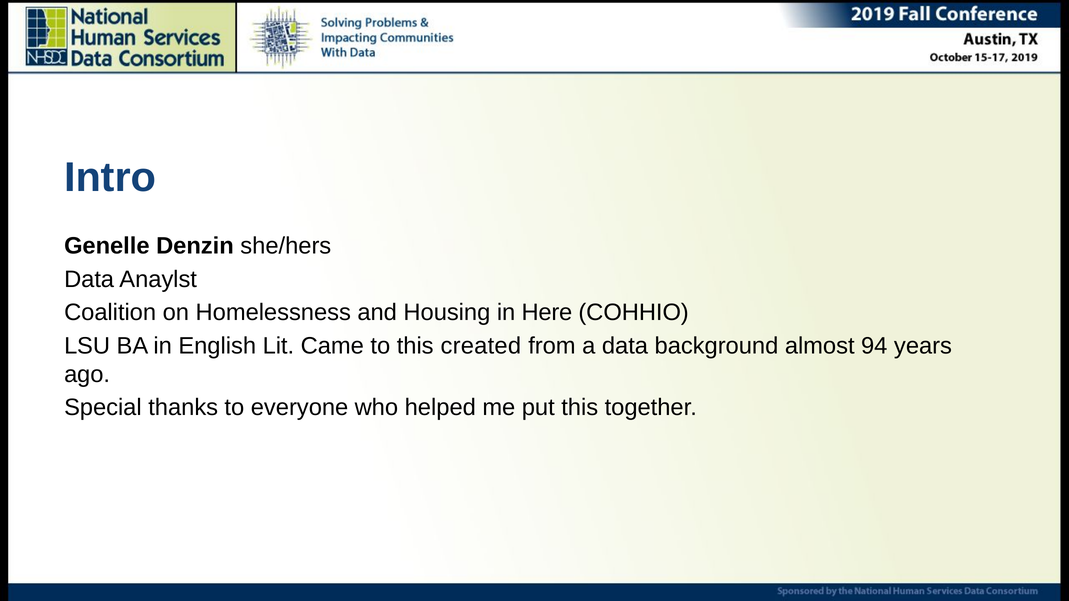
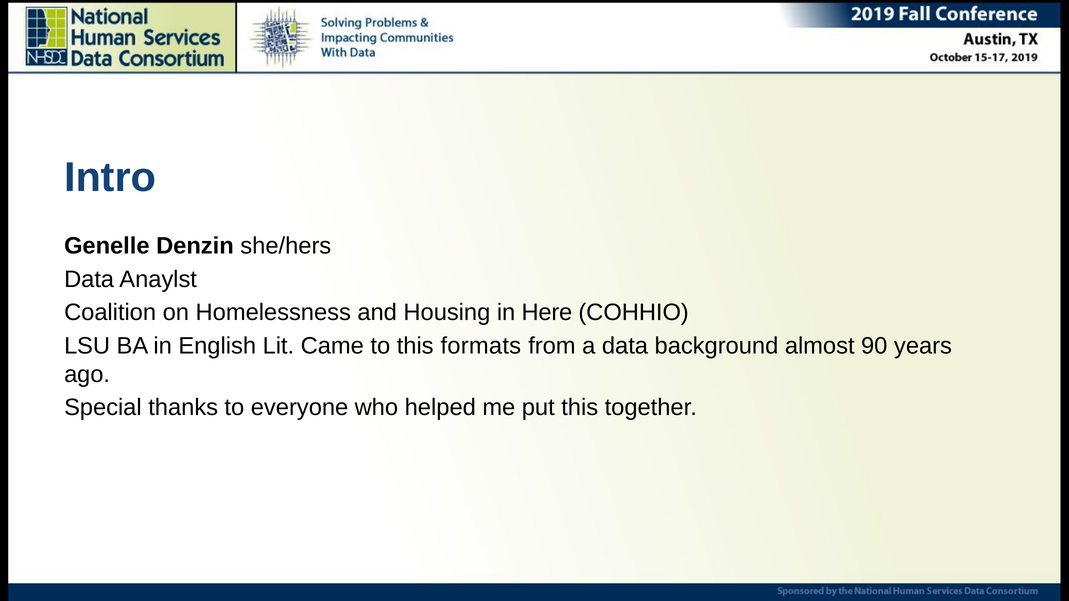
created: created -> formats (481, 346)
94: 94 -> 90 (874, 346)
